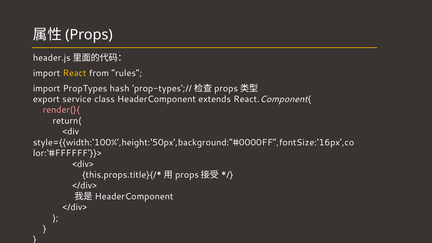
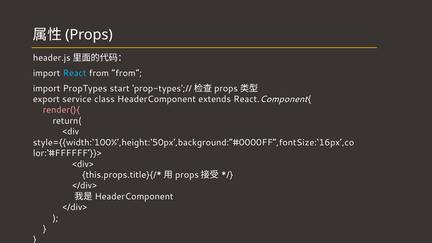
React colour: yellow -> light blue (75, 73)
from rules: rules -> from (127, 73)
hash: hash -> start (120, 88)
